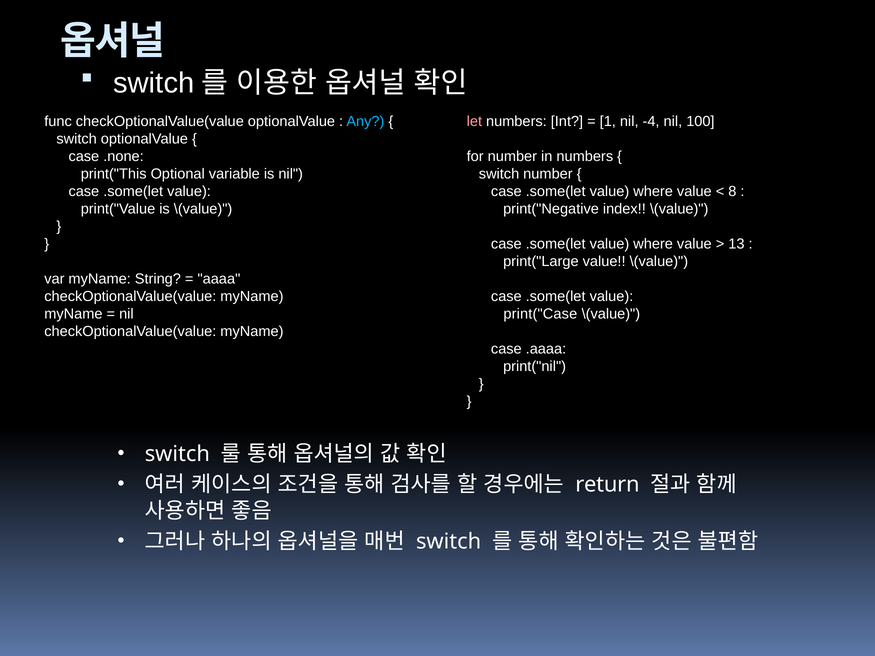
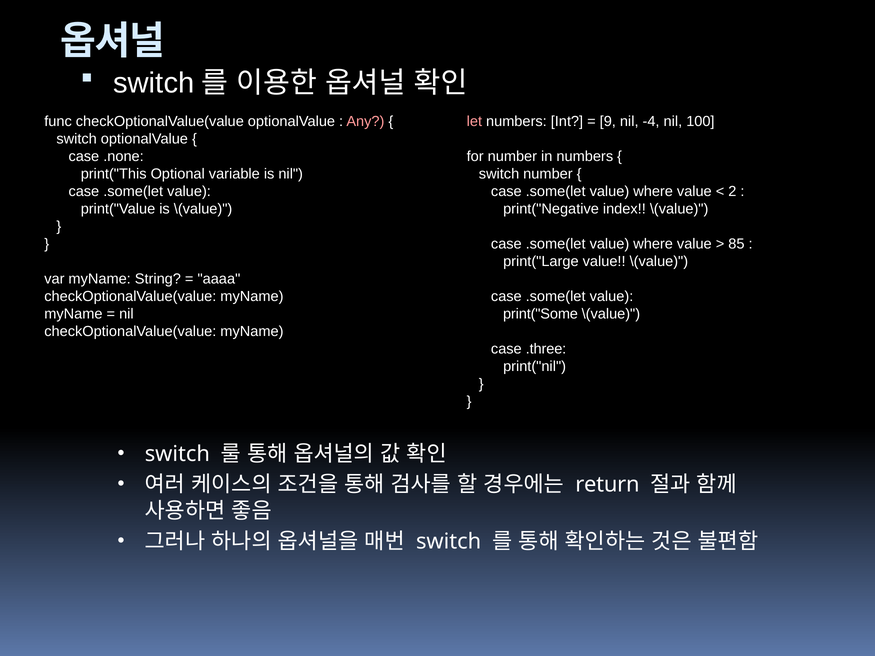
Any colour: light blue -> pink (365, 122)
1: 1 -> 9 (608, 122)
8: 8 -> 2 (732, 192)
13: 13 -> 85 (736, 244)
print("Case: print("Case -> print("Some (541, 314)
.aaaa: .aaaa -> .three (546, 349)
